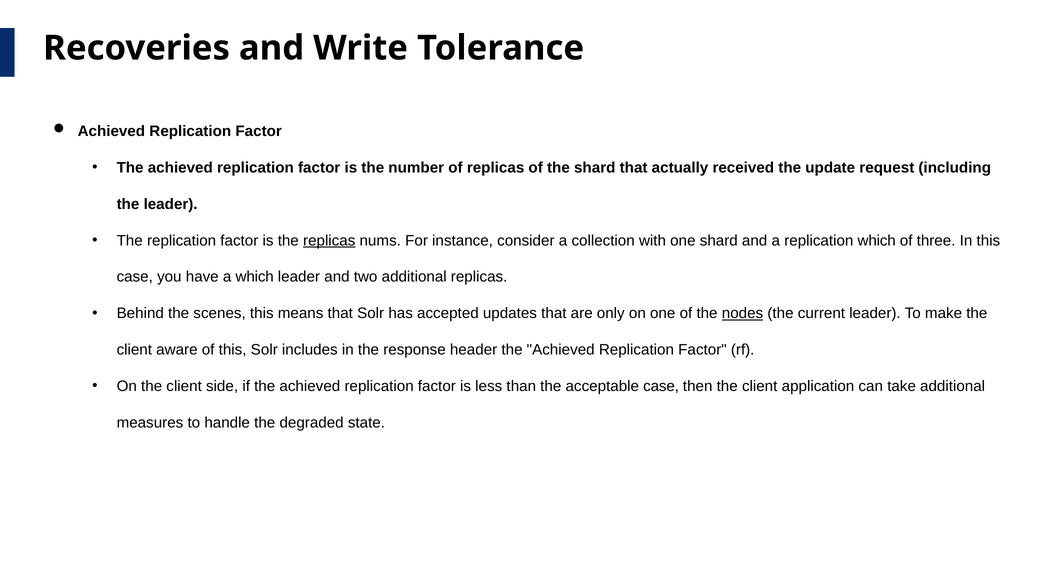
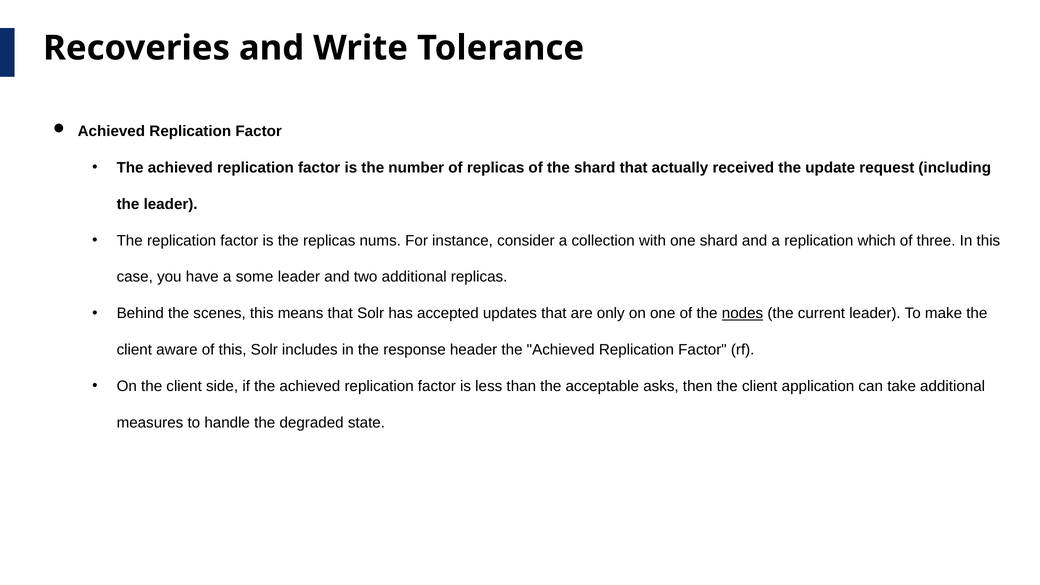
replicas underline: present -> none (329, 241)
a which: which -> some (255, 277)
acceptable case: case -> asks (661, 386)
